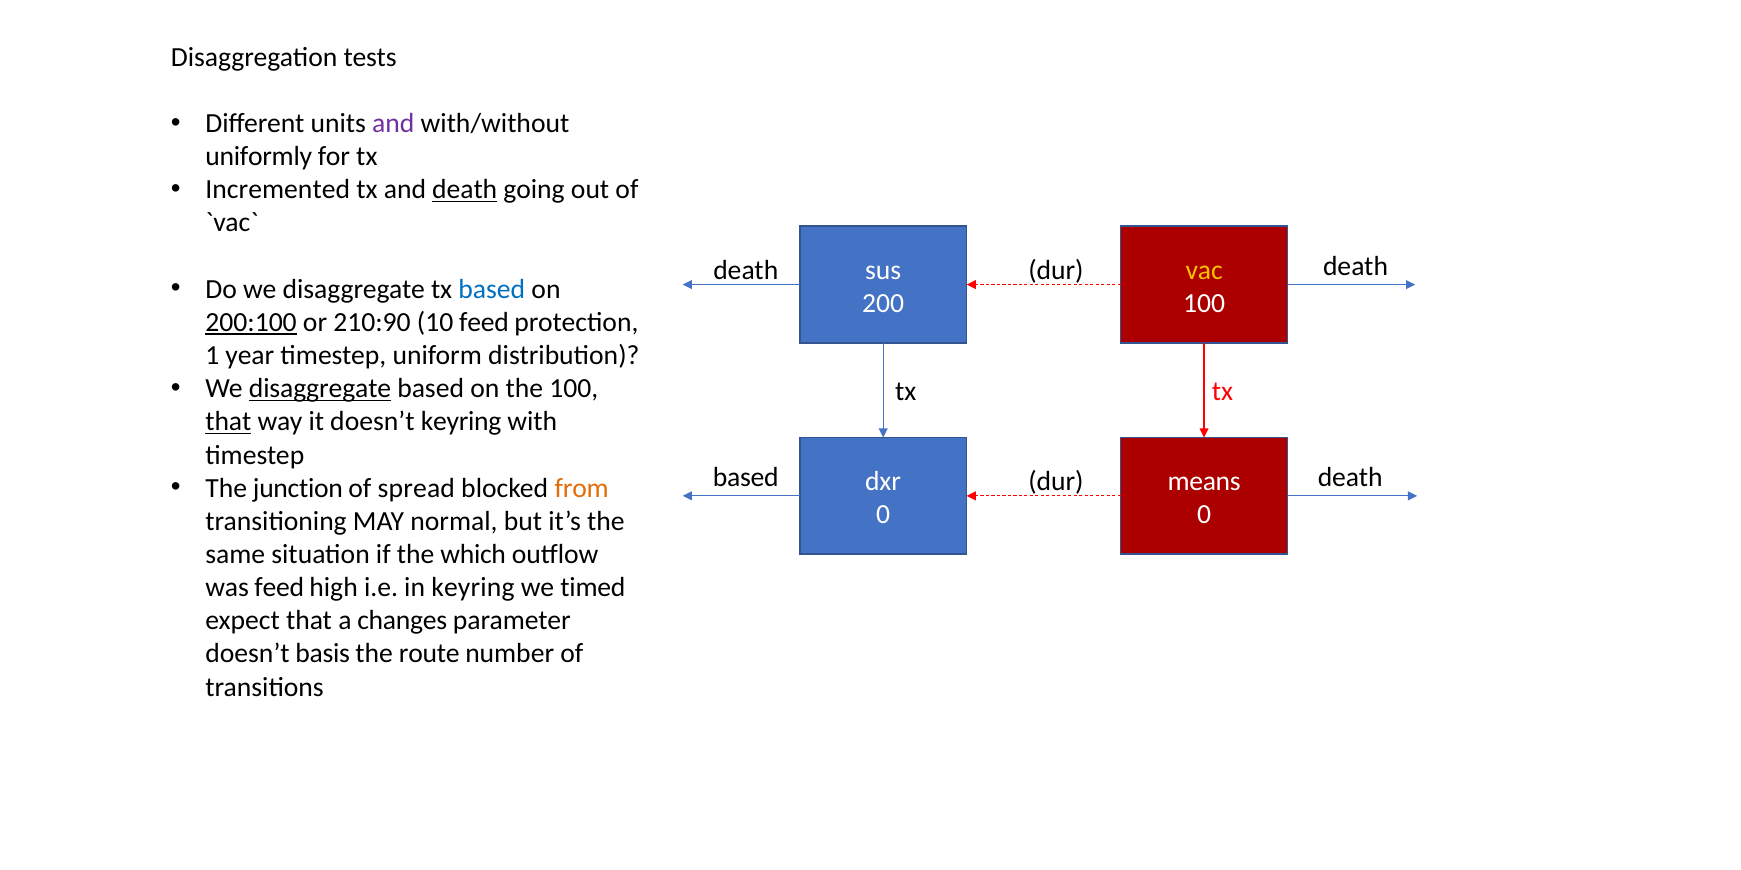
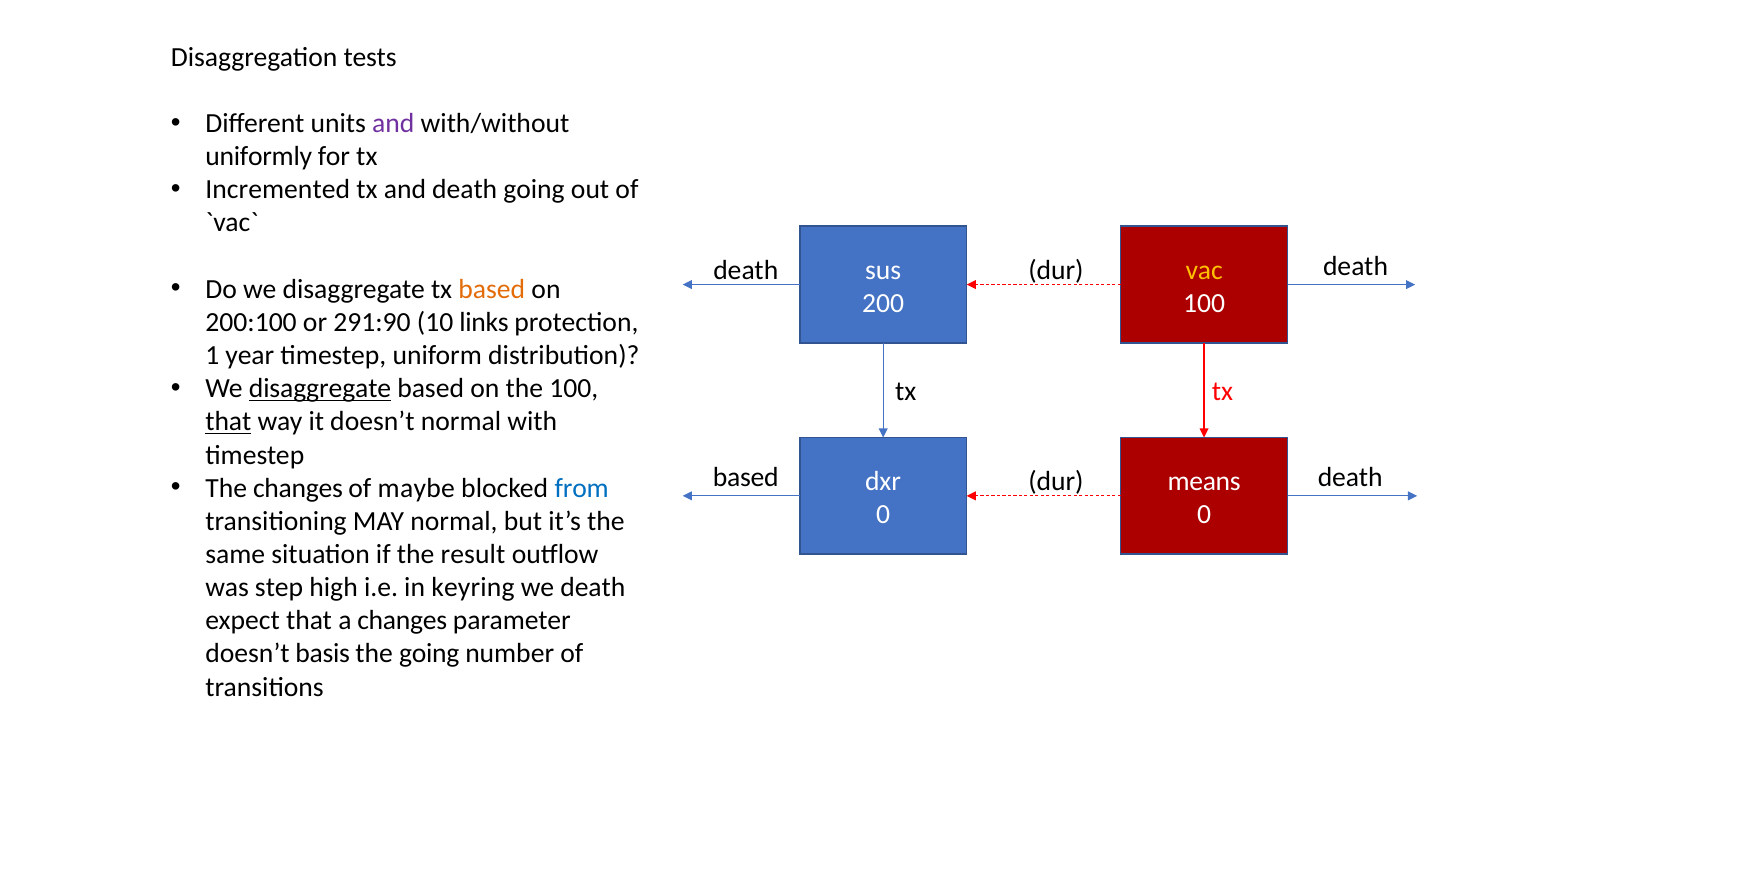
death underline: present -> none (465, 190)
based colour: blue -> orange (492, 289)
200:100 underline: present -> none (251, 322)
210:90: 210:90 -> 291:90 (372, 322)
10 feed: feed -> links (484, 322)
doesn’t keyring: keyring -> normal (461, 422)
The junction: junction -> changes (298, 488)
spread: spread -> maybe (416, 488)
from colour: orange -> blue (582, 488)
which: which -> result (473, 555)
was feed: feed -> step (279, 588)
we timed: timed -> death (593, 588)
the route: route -> going (429, 654)
